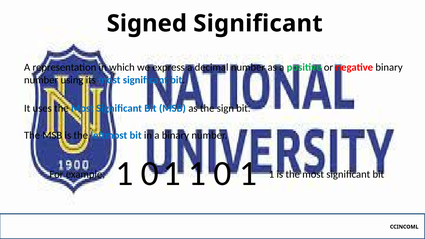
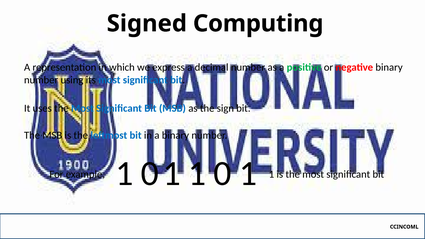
Signed Significant: Significant -> Computing (258, 24)
